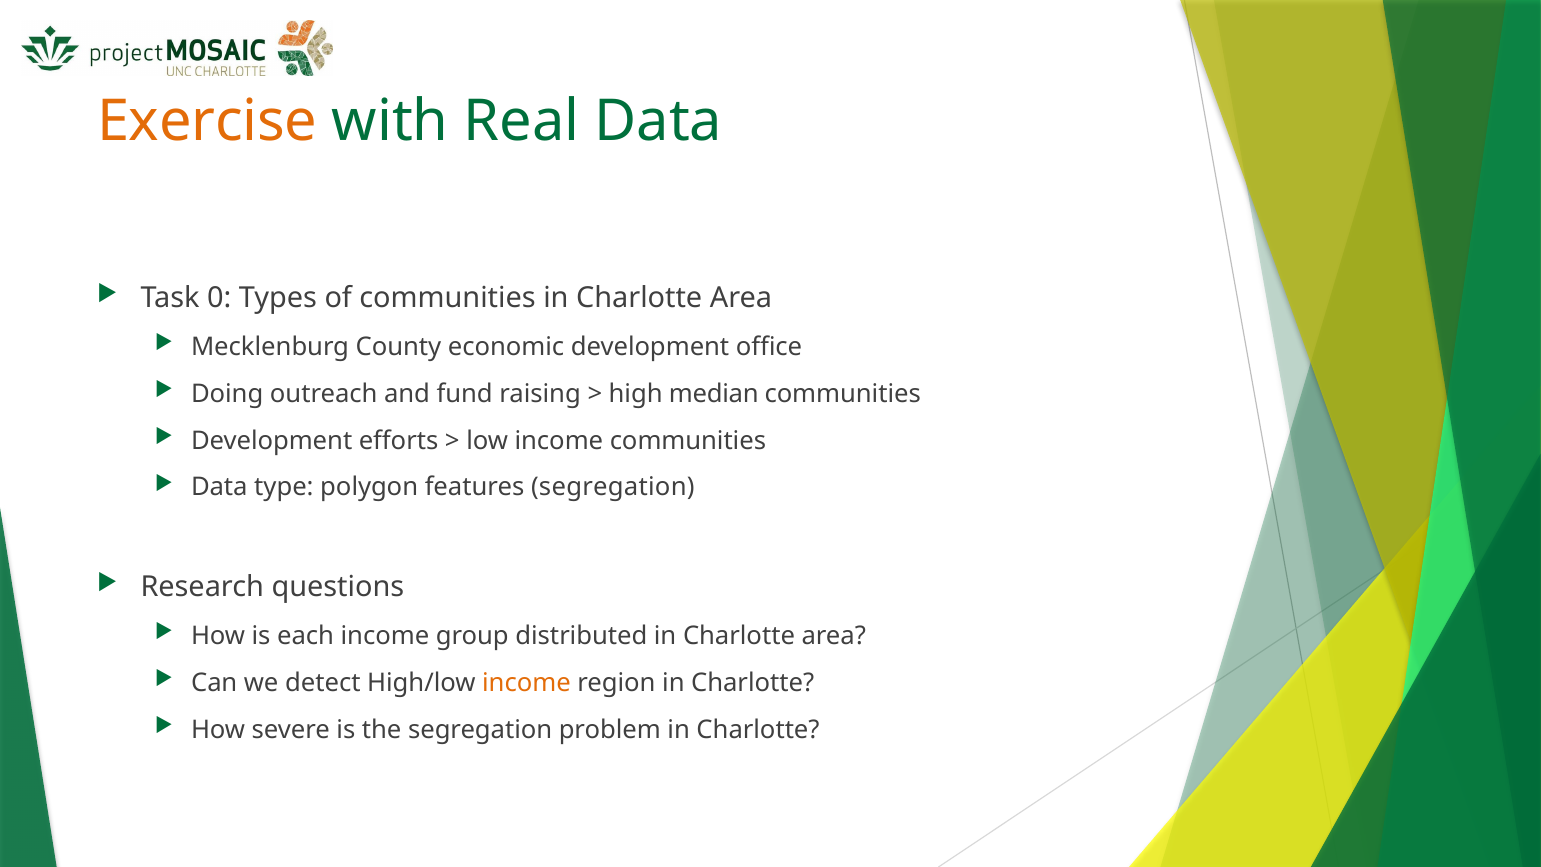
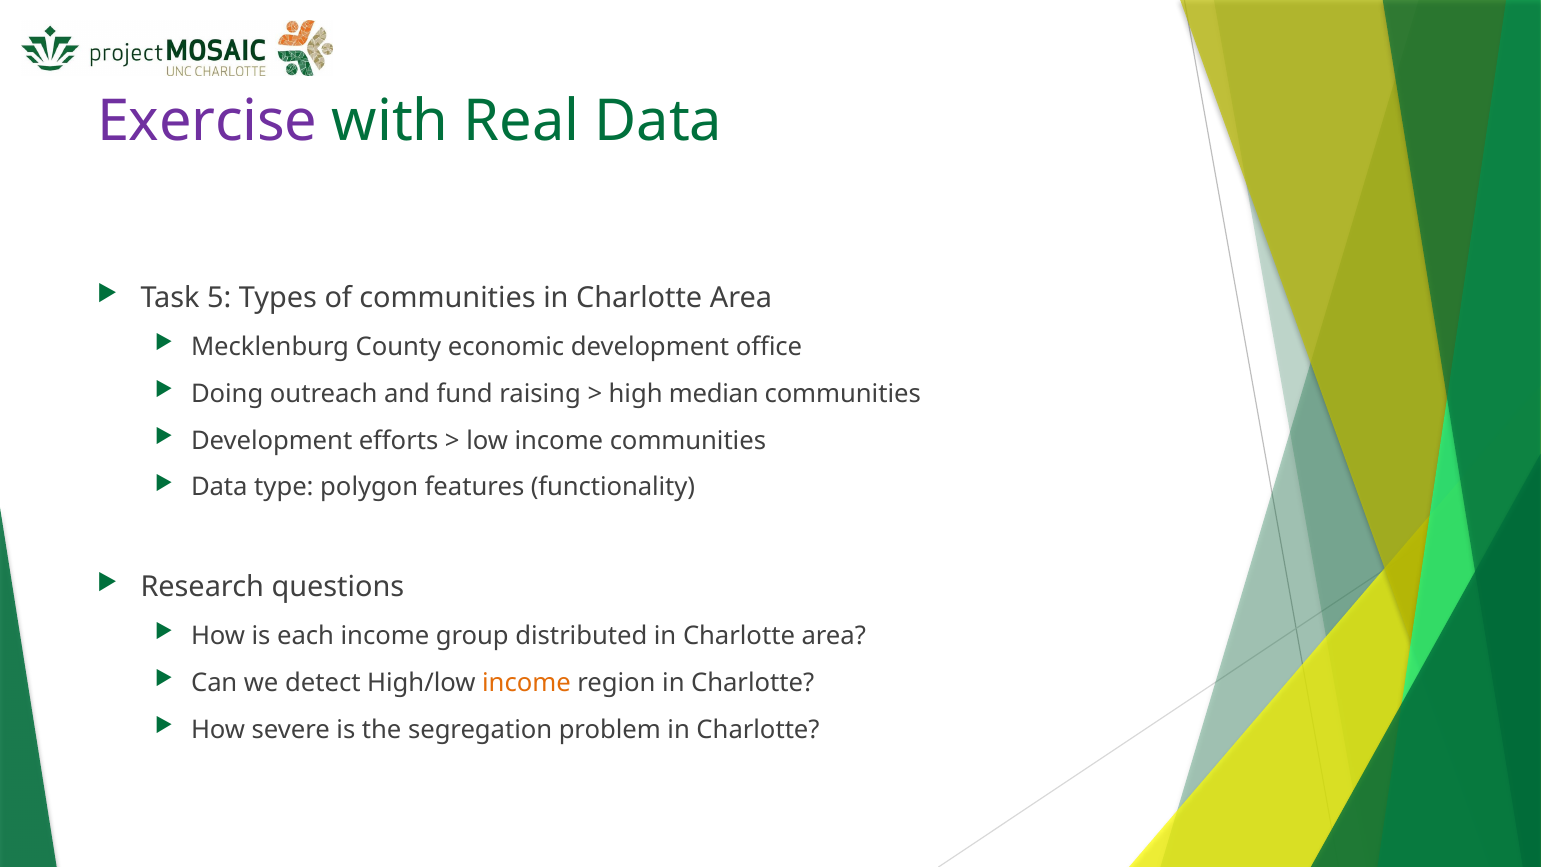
Exercise colour: orange -> purple (207, 122)
0: 0 -> 5 (219, 298)
features segregation: segregation -> functionality (613, 487)
